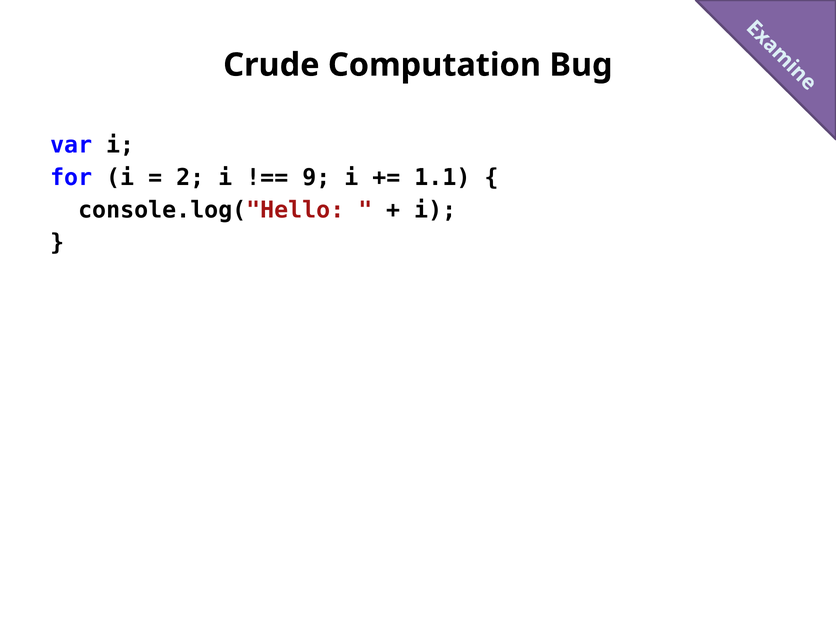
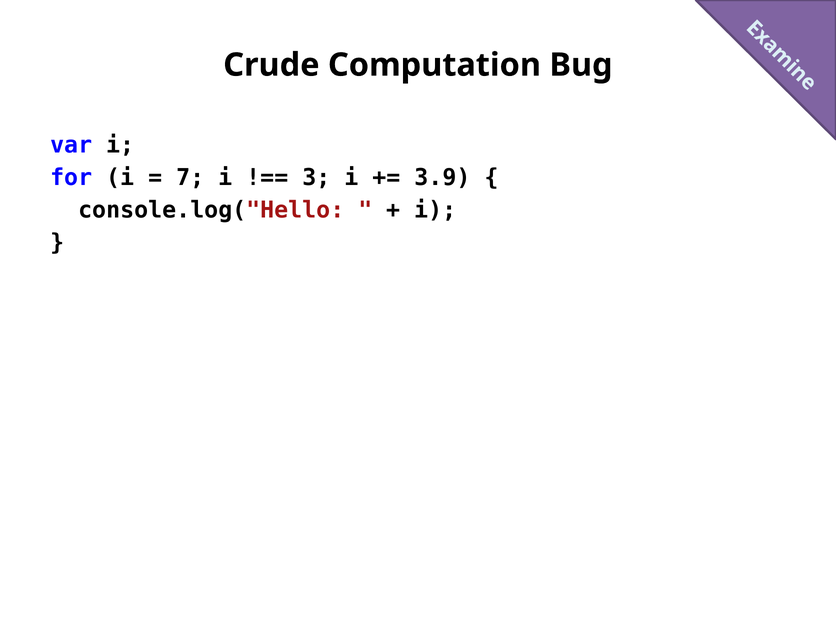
2: 2 -> 7 (190, 178)
9: 9 -> 3 (316, 178)
1.1: 1.1 -> 3.9 (442, 178)
